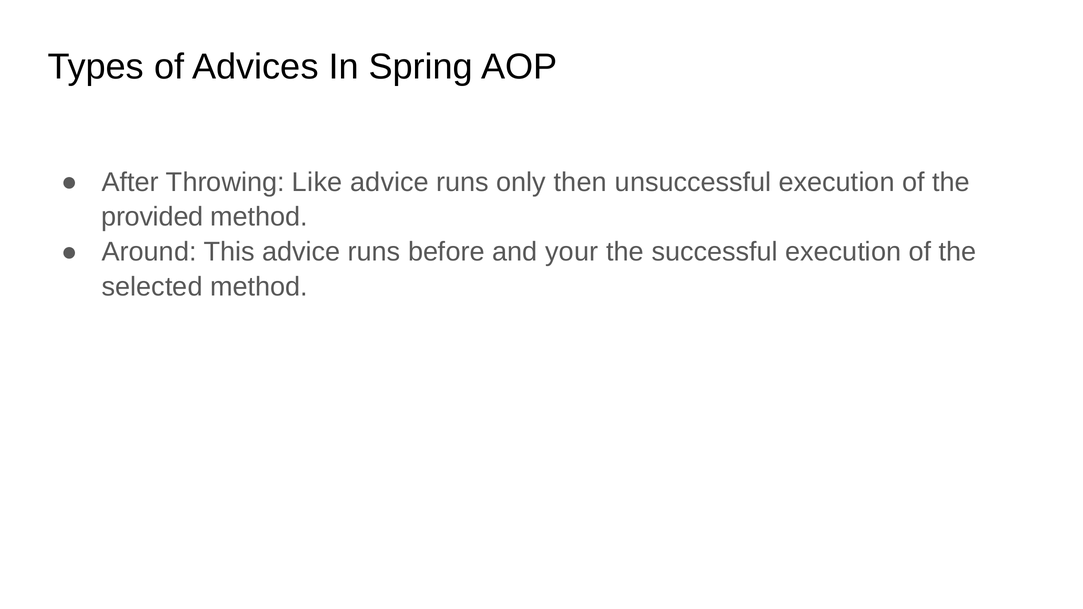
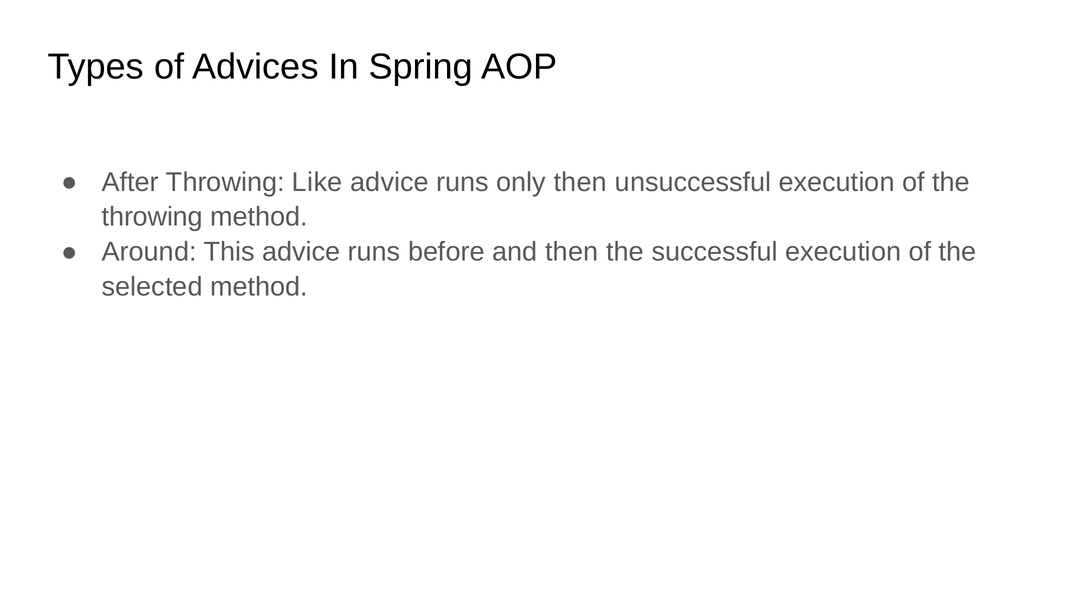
provided: provided -> throwing (152, 217)
and your: your -> then (572, 252)
